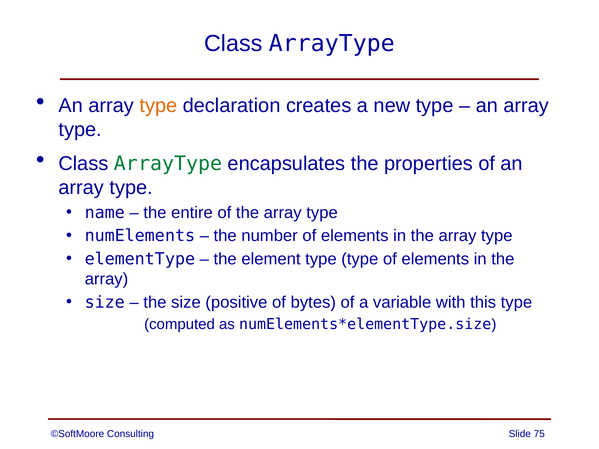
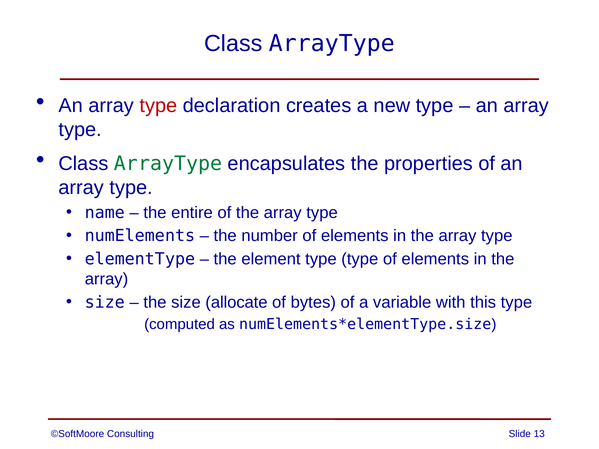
type colour: orange -> red (158, 106)
positive: positive -> allocate (236, 303)
75: 75 -> 13 (539, 434)
